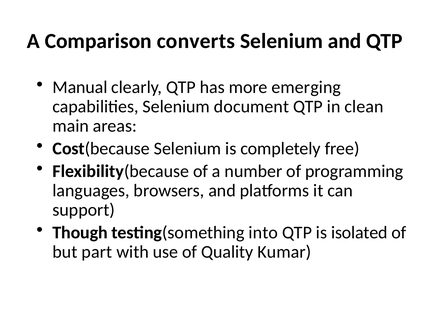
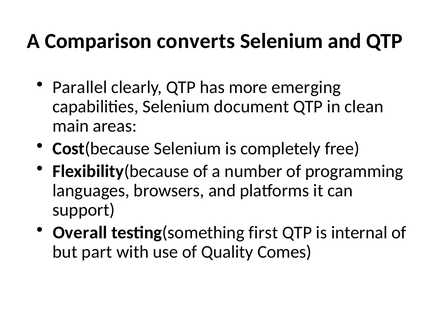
Manual: Manual -> Parallel (80, 87)
Though: Though -> Overall (80, 233)
into: into -> first (263, 233)
isolated: isolated -> internal (359, 233)
Kumar: Kumar -> Comes (284, 252)
